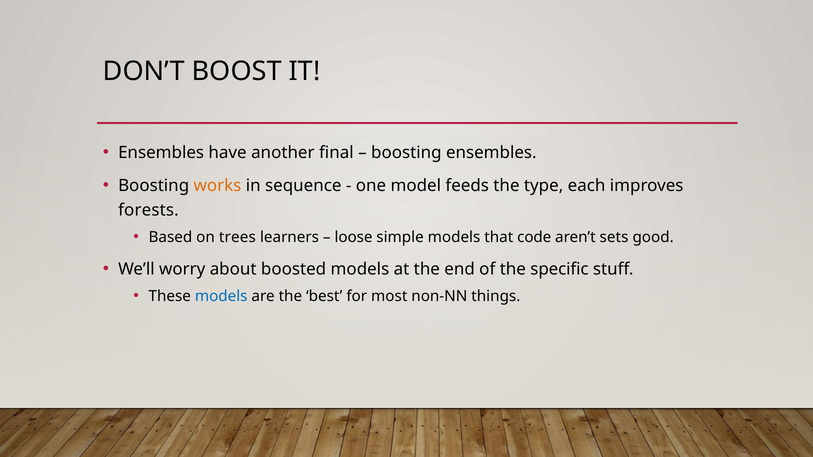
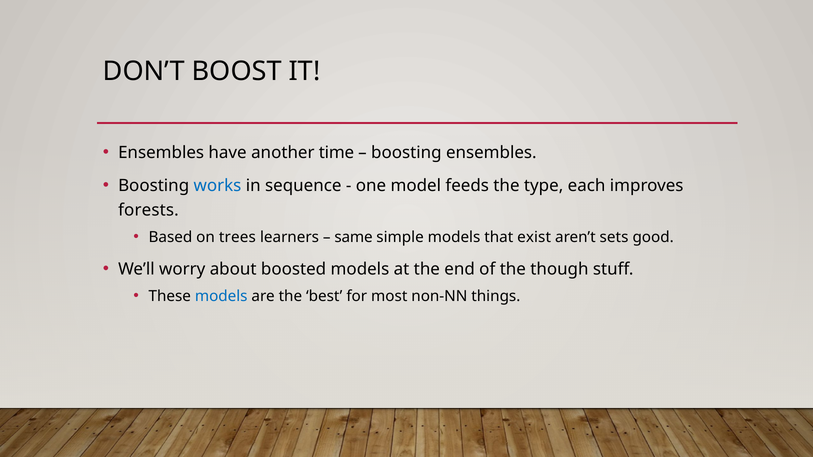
final: final -> time (336, 153)
works colour: orange -> blue (217, 186)
loose: loose -> same (354, 237)
code: code -> exist (534, 237)
specific: specific -> though (559, 269)
